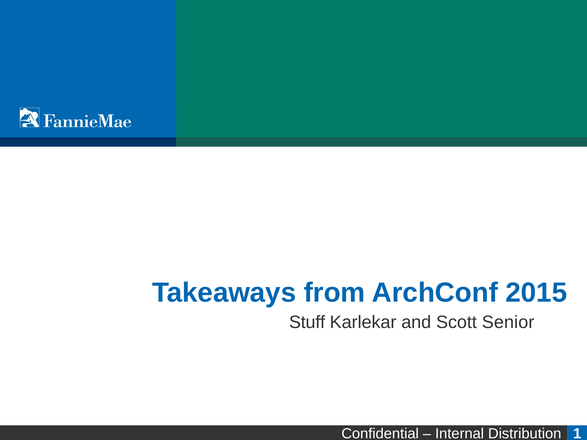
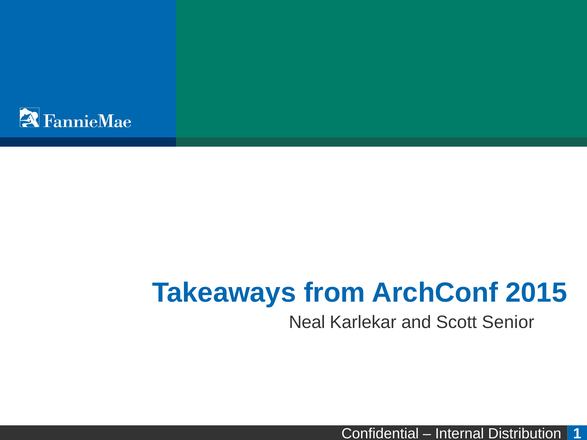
Stuff: Stuff -> Neal (307, 322)
